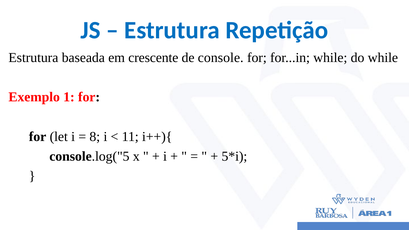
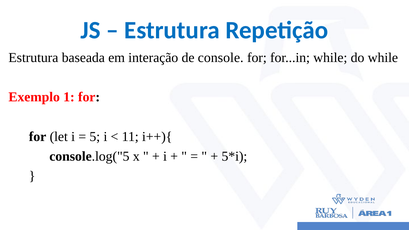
crescente: crescente -> interação (153, 58)
8: 8 -> 5 (95, 137)
